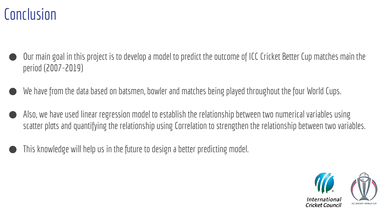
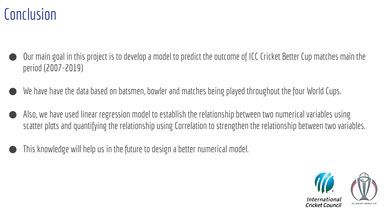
have from: from -> have (56, 91)
better predicting: predicting -> numerical (212, 149)
